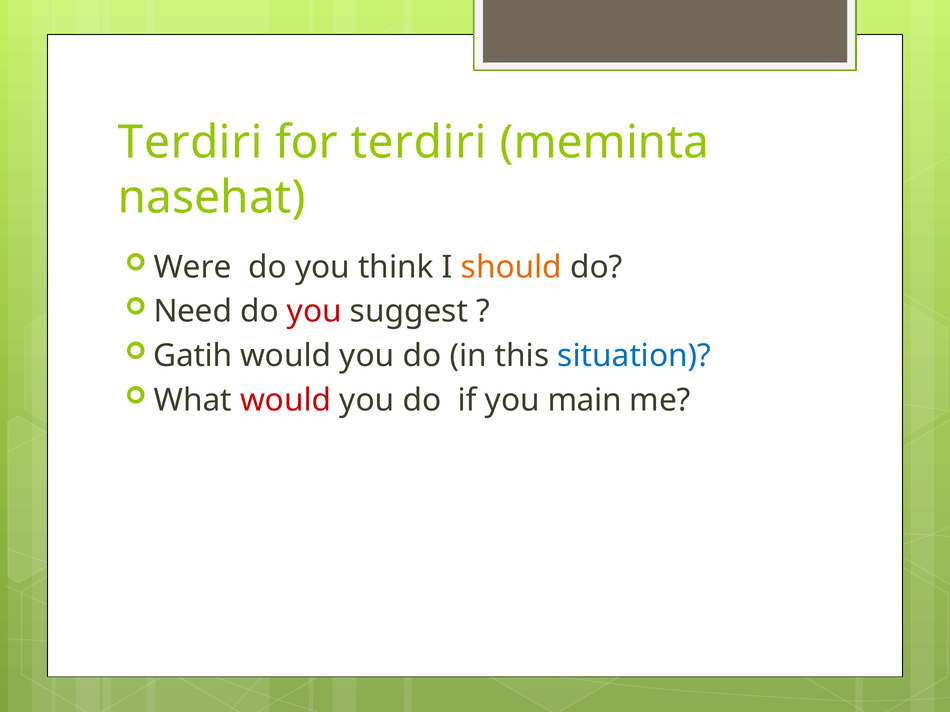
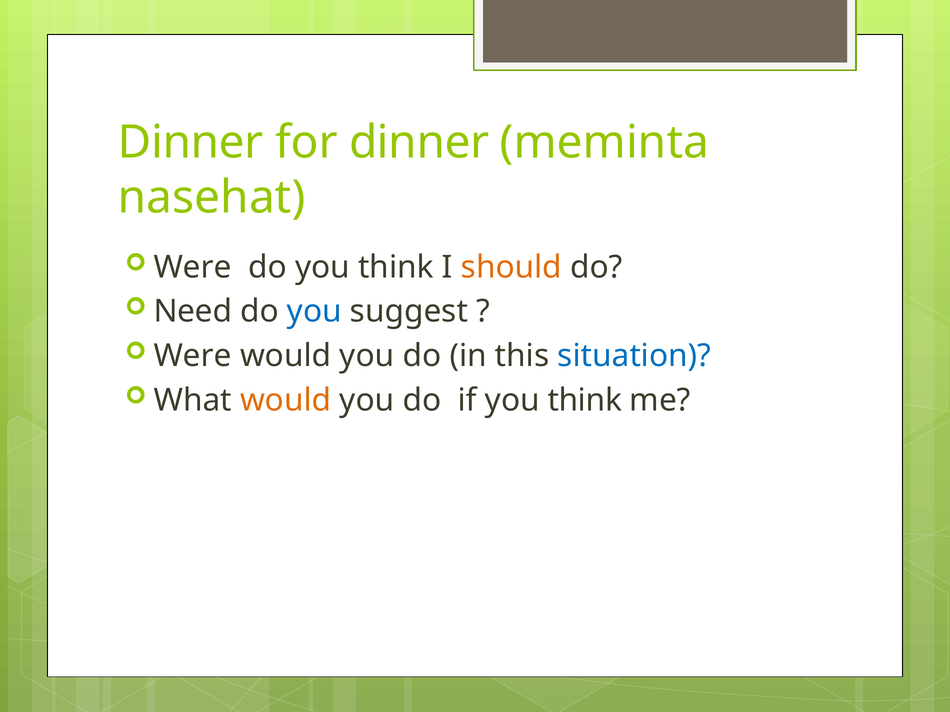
Terdiri: Terdiri -> Dinner (191, 142)
for terdiri: terdiri -> dinner (419, 142)
you colour: red -> blue (314, 312)
Gatih: Gatih -> Were (193, 356)
would colour: red -> orange (286, 400)
if you main: main -> think (585, 400)
